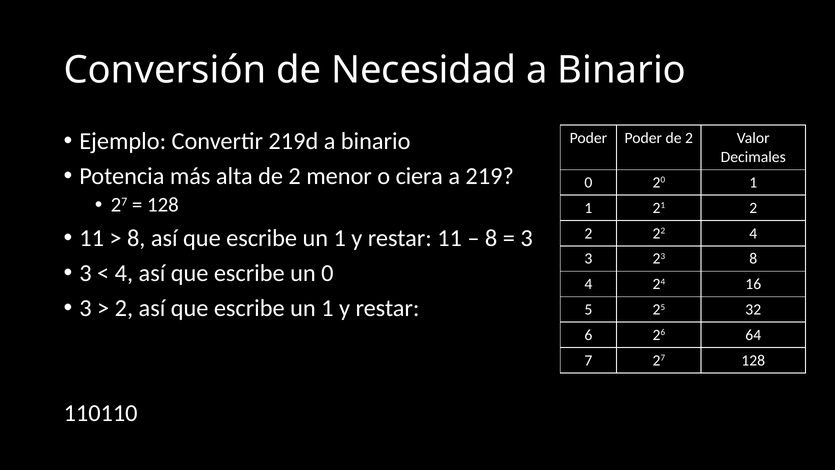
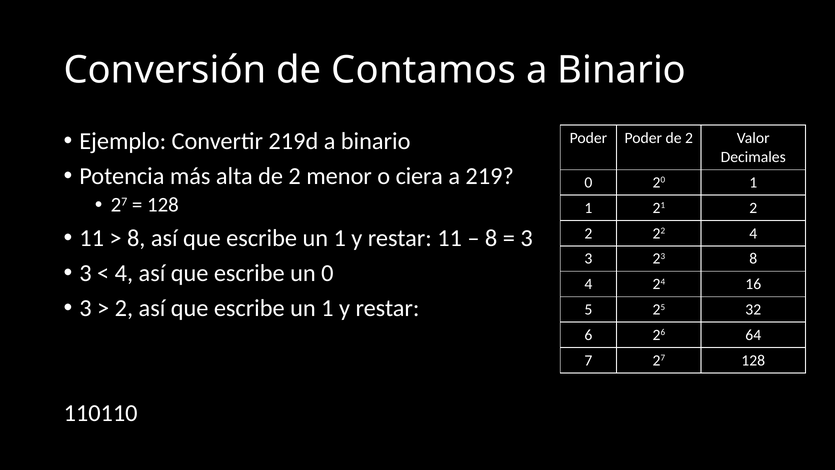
Necesidad: Necesidad -> Contamos (424, 70)
